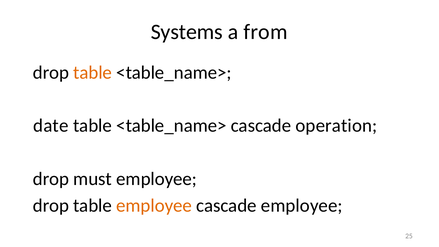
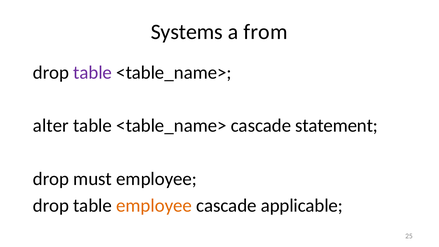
table colour: orange -> purple (93, 72)
date: date -> alter (51, 126)
operation: operation -> statement (337, 126)
cascade employee: employee -> applicable (302, 205)
